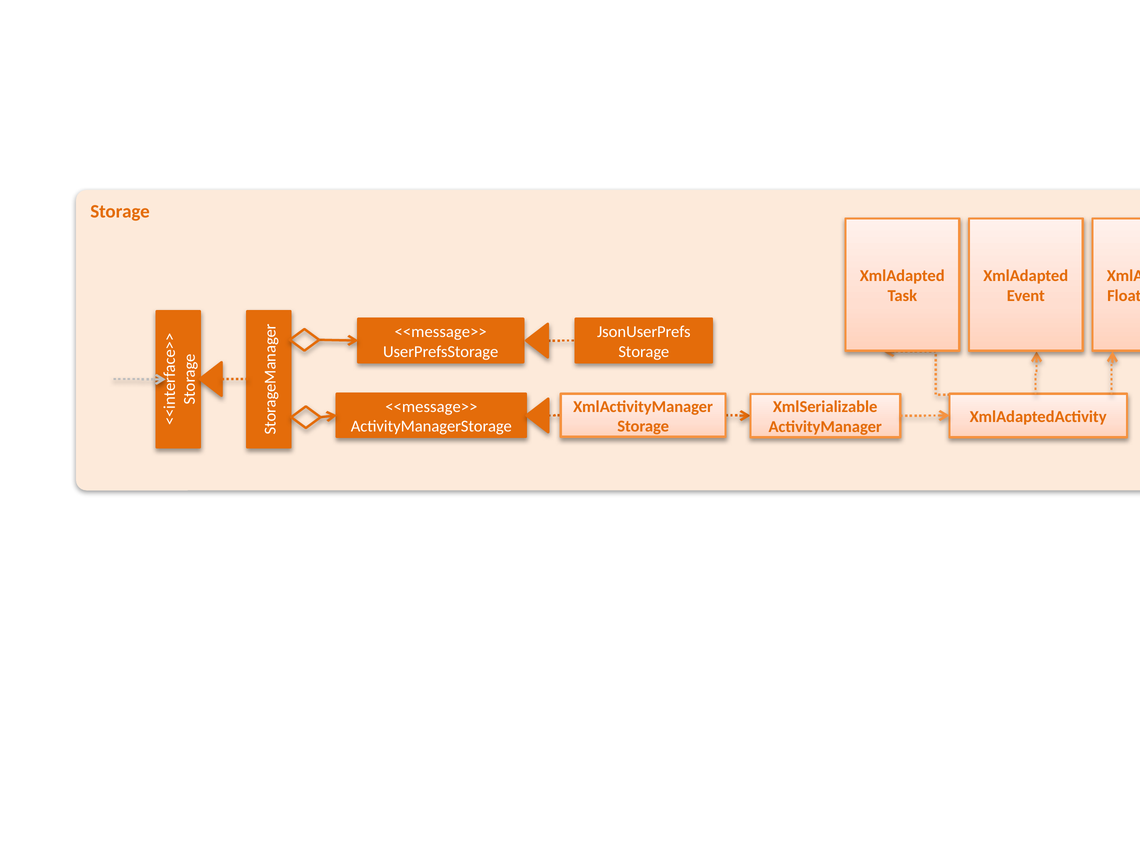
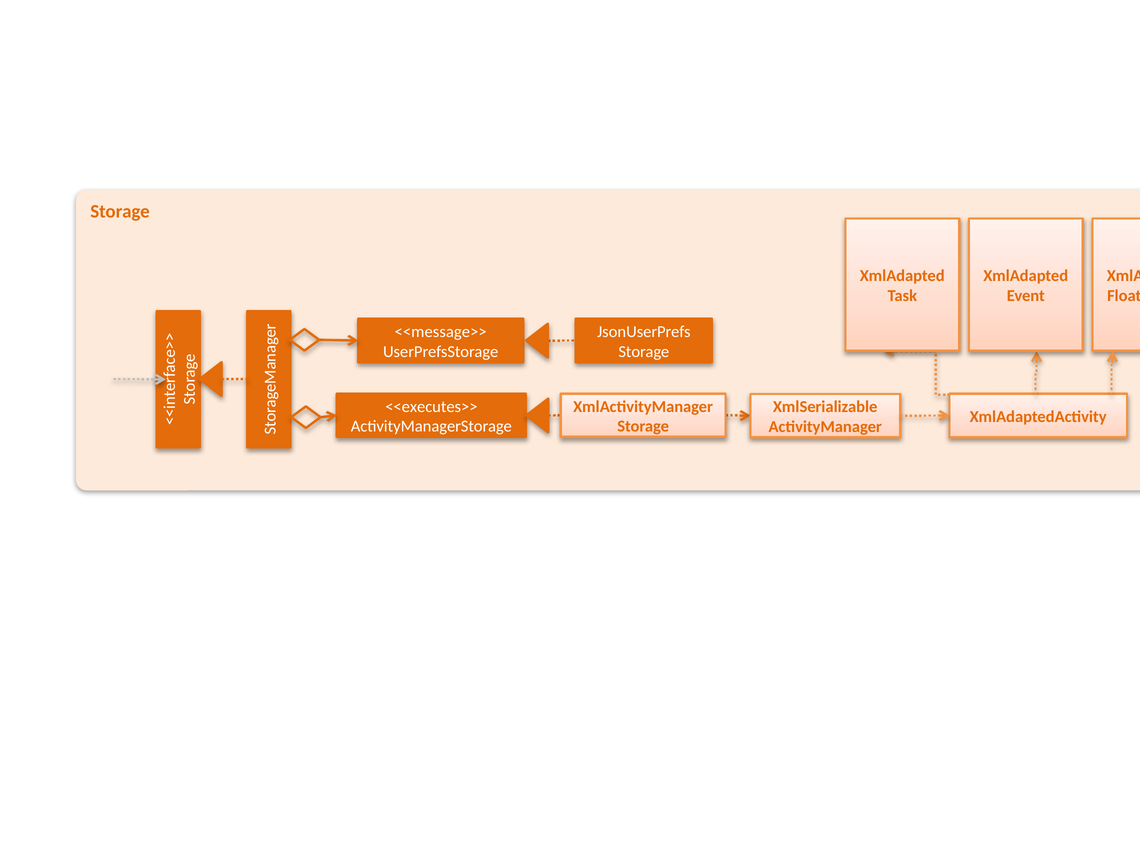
<<message>>: <<message>> -> <<executes>> (431, 407)
